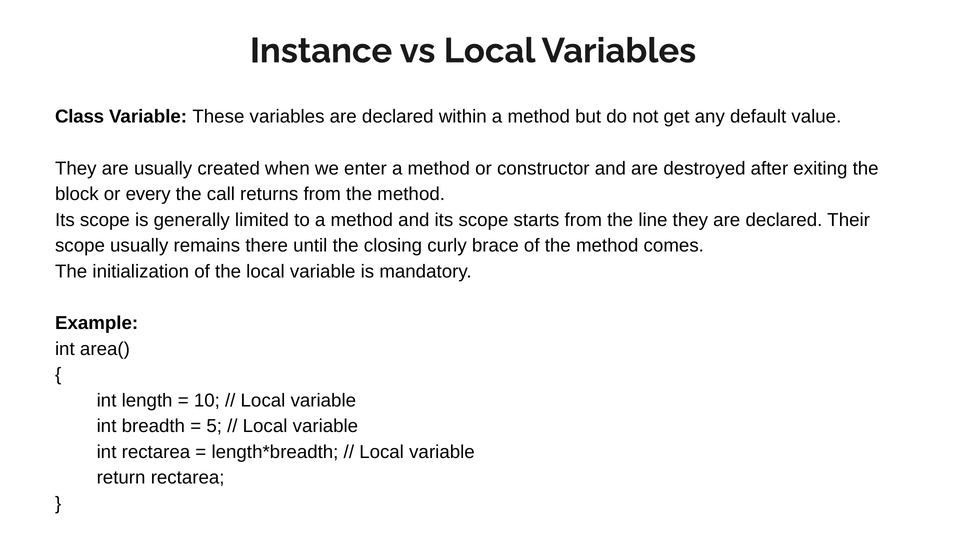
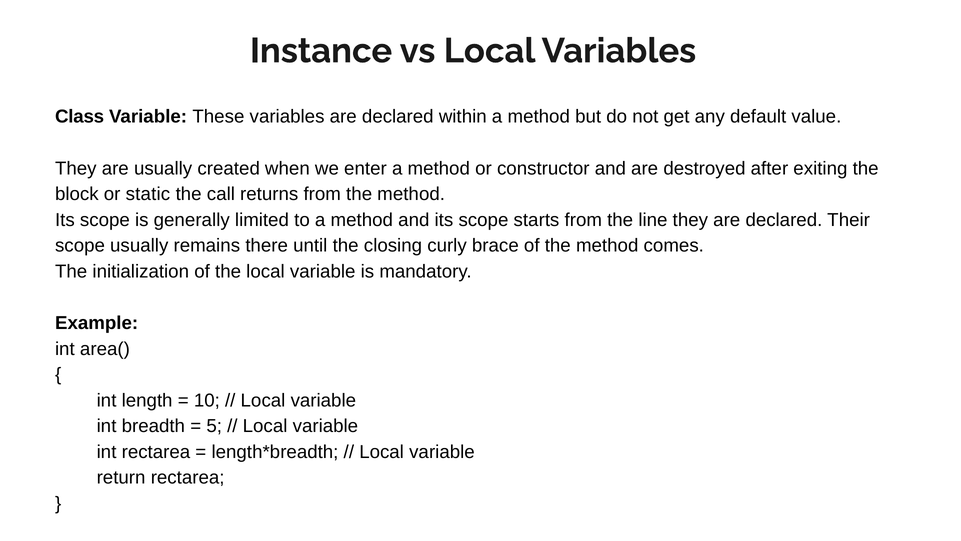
every: every -> static (148, 194)
